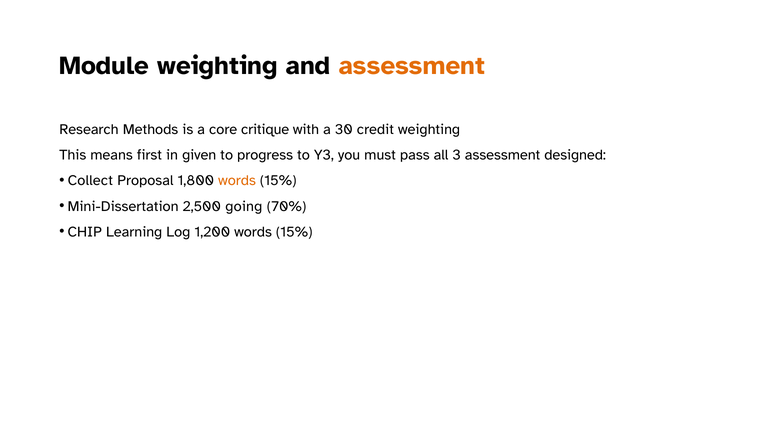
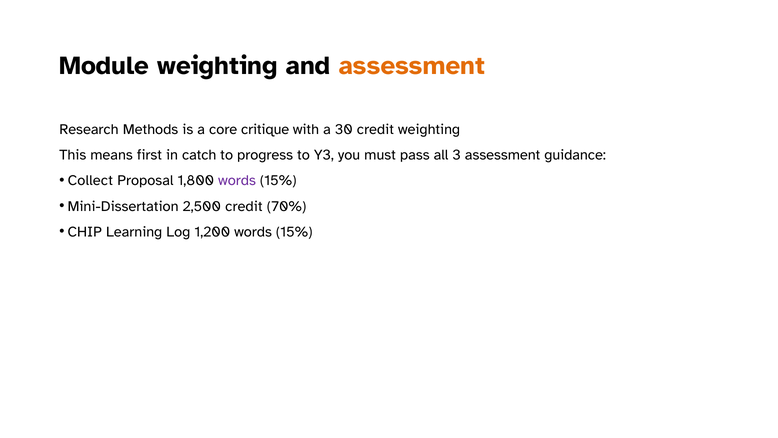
given: given -> catch (199, 155)
designed: designed -> guidance (575, 155)
words colour: orange -> purple (237, 180)
2,500 going: going -> credit (244, 206)
